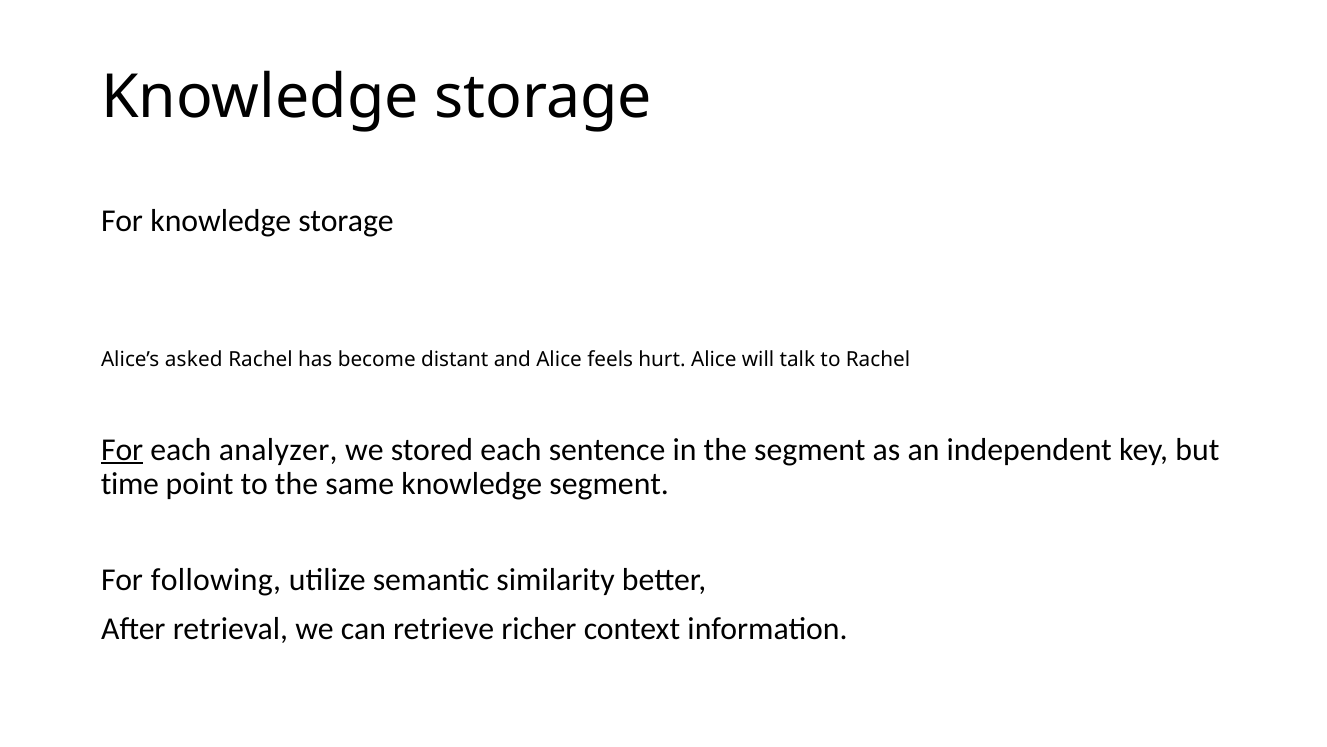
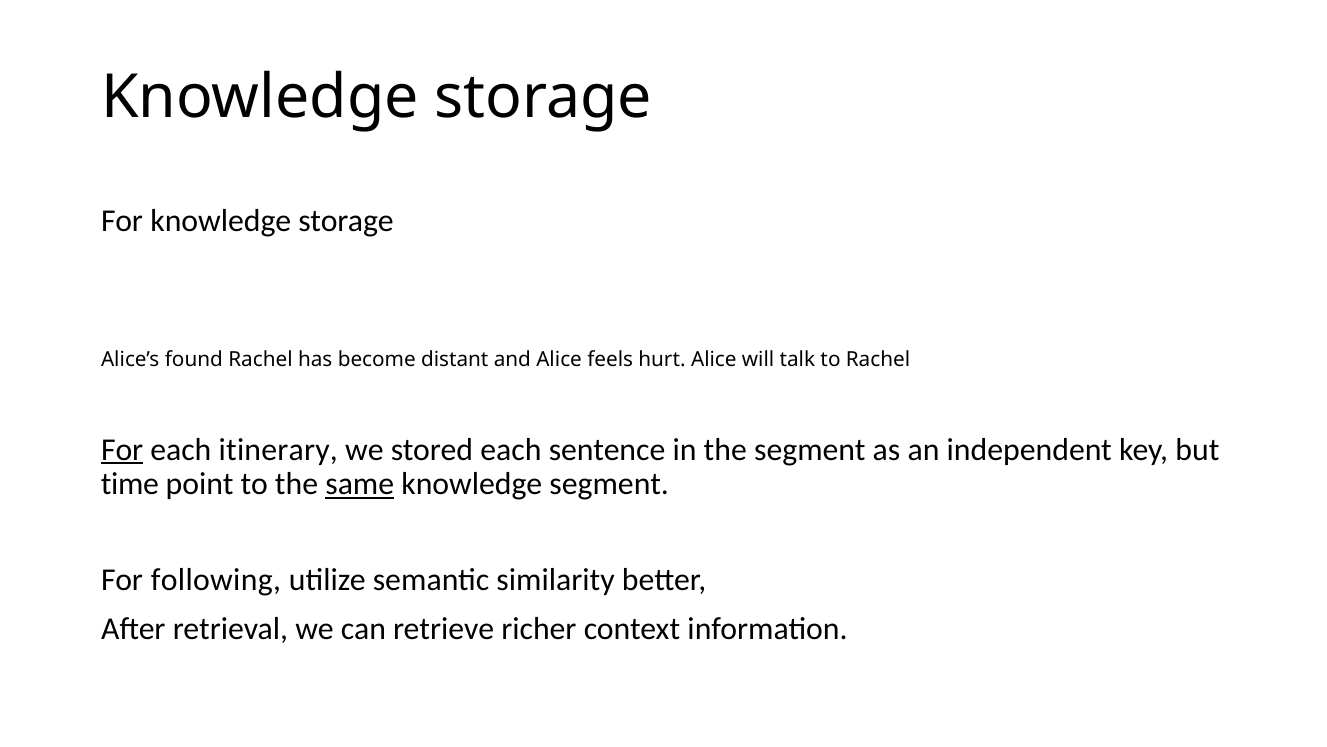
asked: asked -> found (194, 359)
analyzer: analyzer -> itinerary (278, 449)
same underline: none -> present (360, 484)
